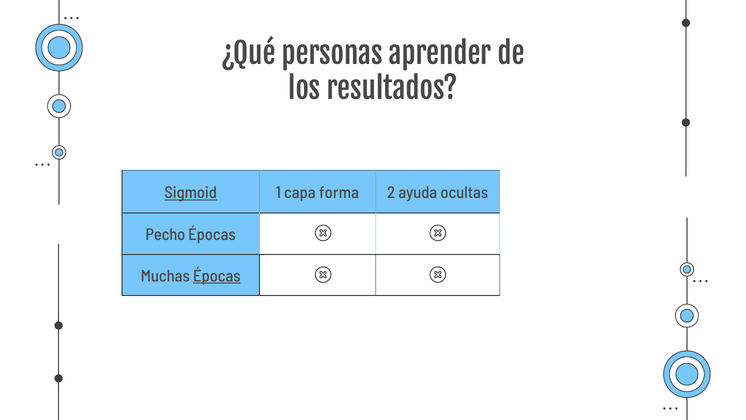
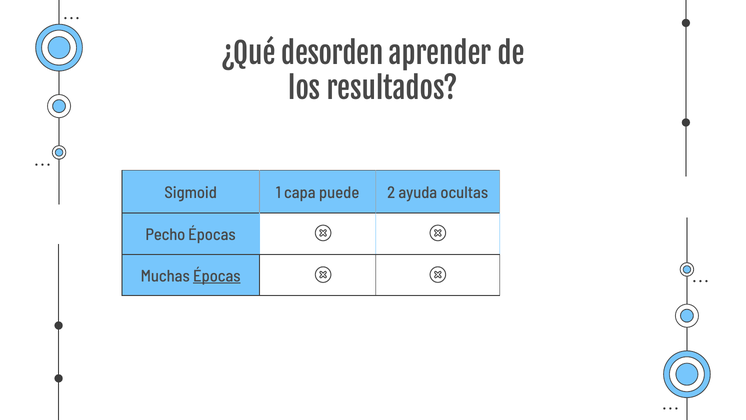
personas: personas -> desorden (332, 55)
Sigmoid underline: present -> none (191, 193)
forma: forma -> puede (339, 193)
